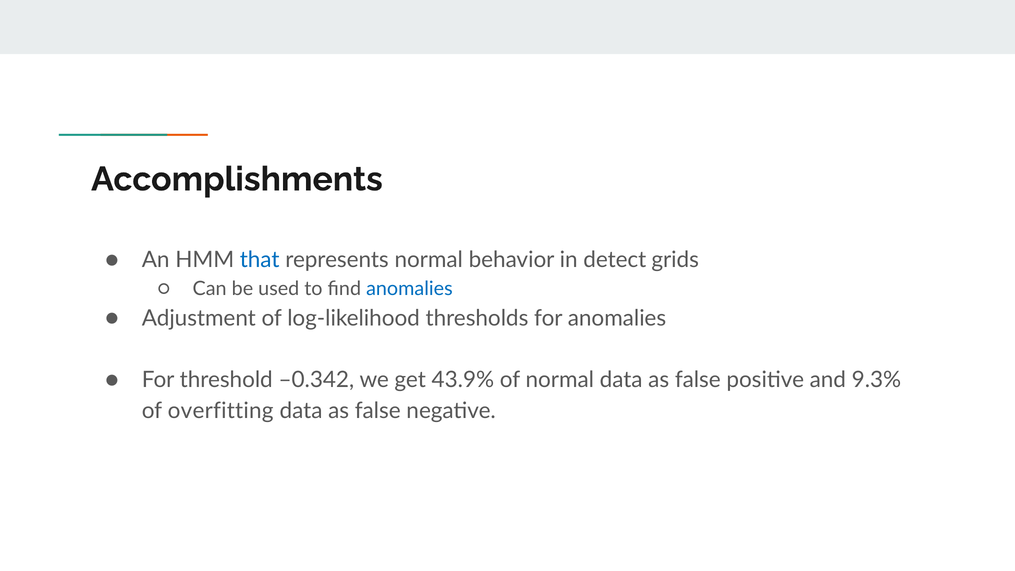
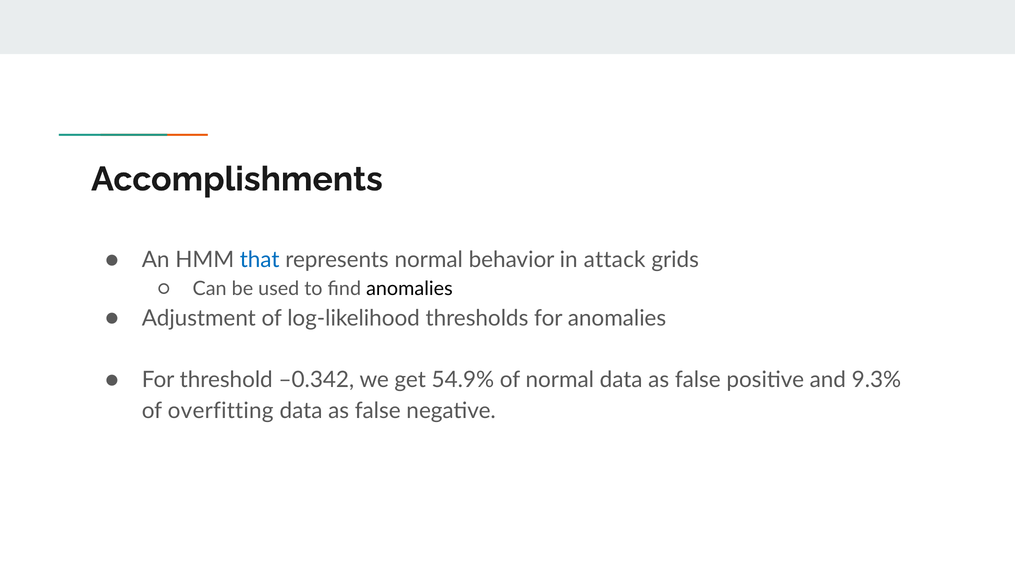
detect: detect -> attack (615, 260)
anomalies colour: blue -> black (409, 289)
43.9%: 43.9% -> 54.9% (463, 380)
